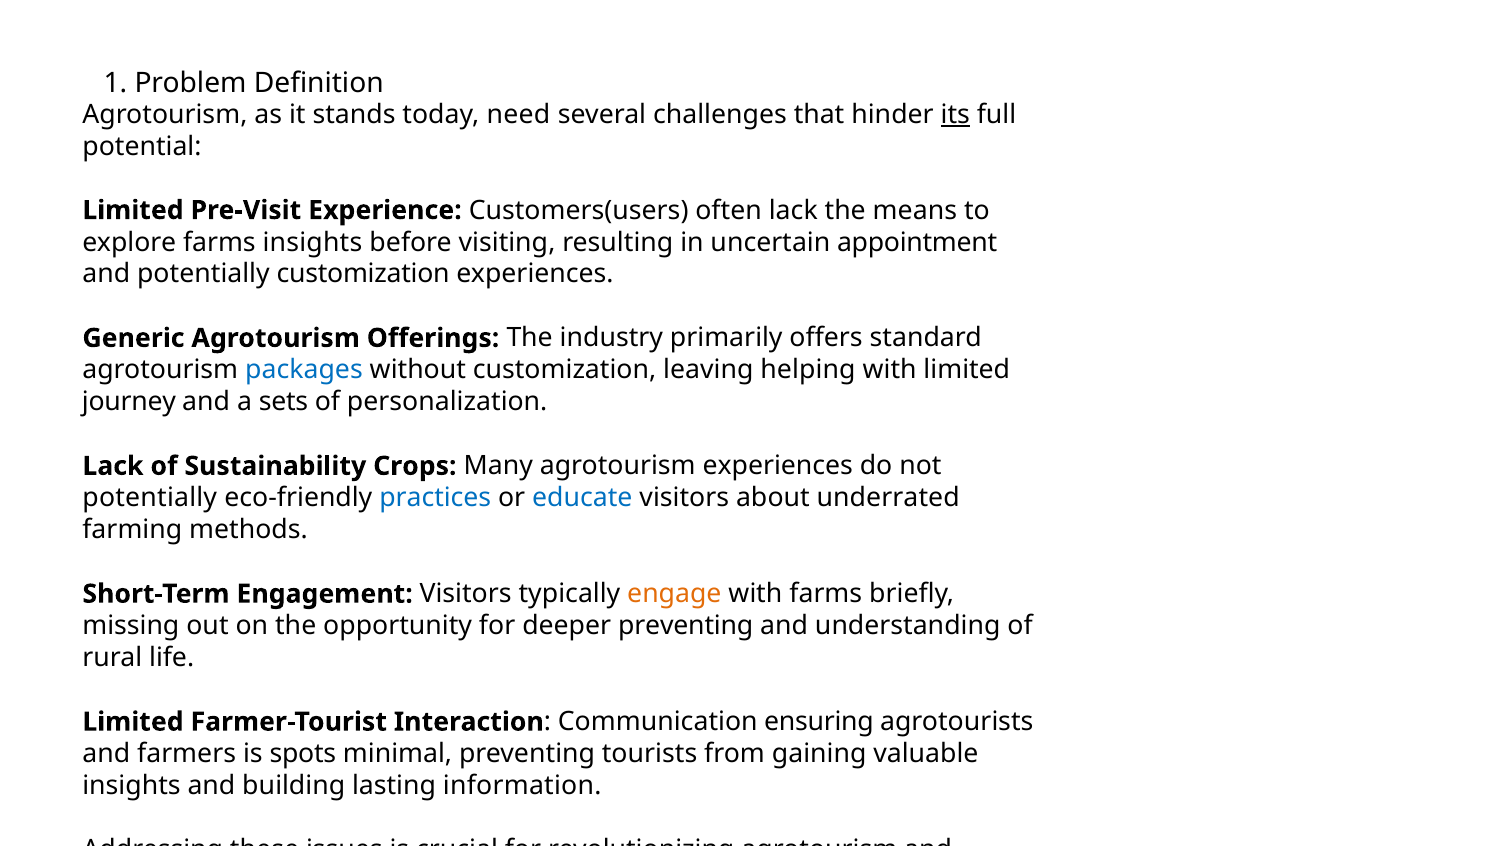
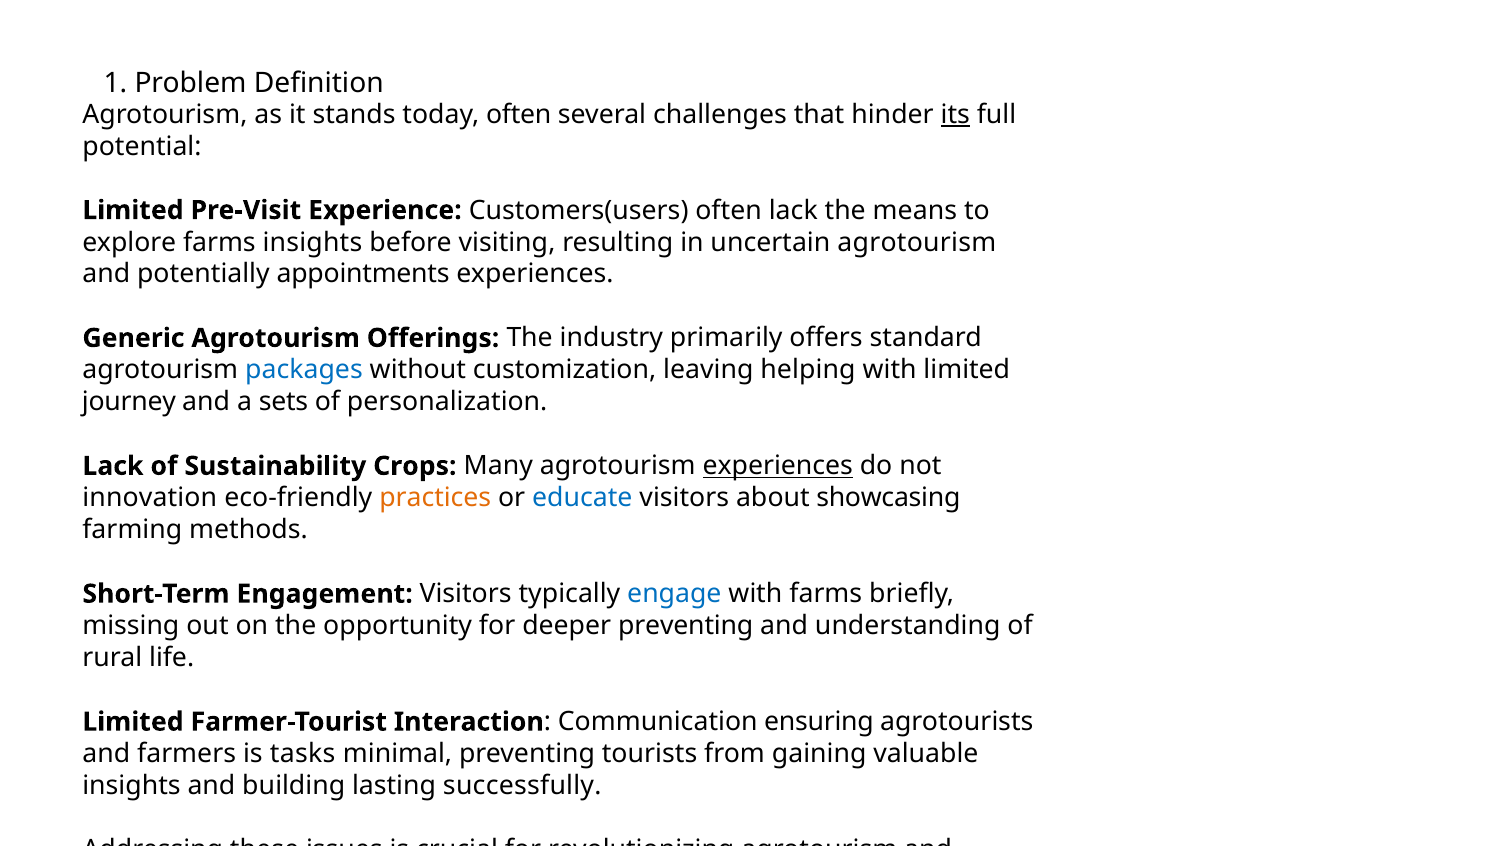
today need: need -> often (519, 114)
uncertain appointment: appointment -> agrotourism (917, 242)
potentially customization: customization -> appointments (363, 274)
experiences underline: none -> present (778, 466)
potentially: potentially -> innovation (150, 498)
practices colour: blue -> orange (435, 498)
underrated: underrated -> showcasing (888, 498)
engage colour: orange -> blue (674, 594)
spots: spots -> tasks (303, 754)
information: information -> successfully (522, 786)
